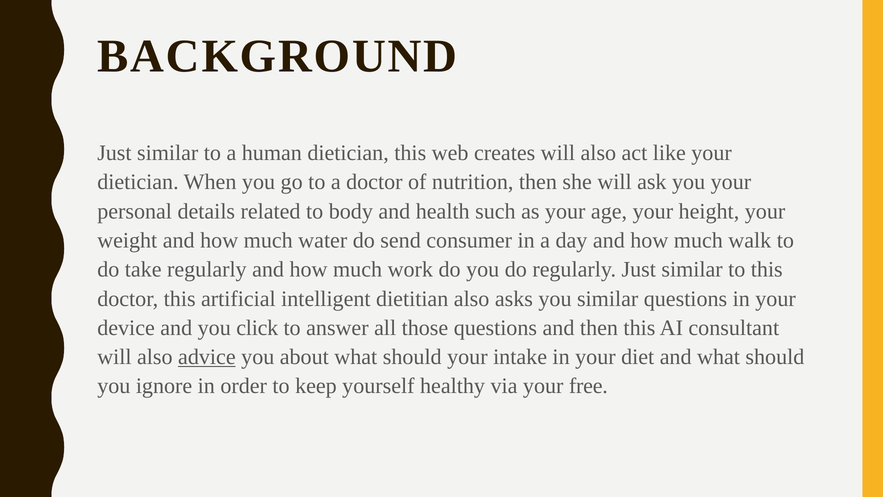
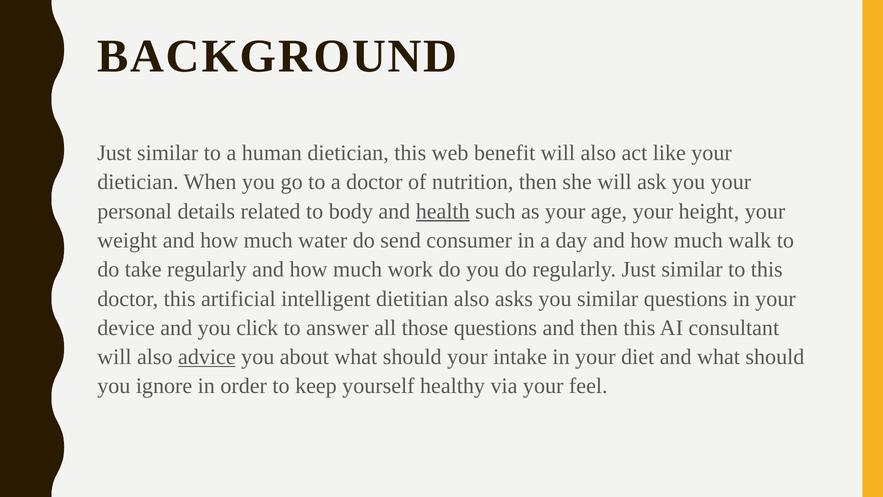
creates: creates -> benefit (505, 153)
health underline: none -> present (443, 211)
free: free -> feel (588, 386)
